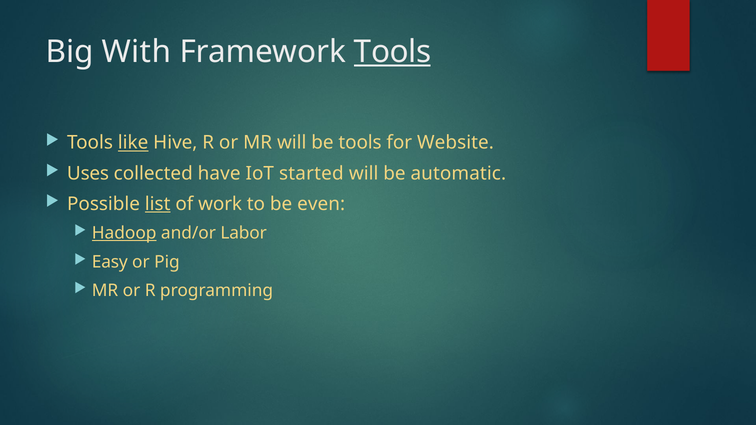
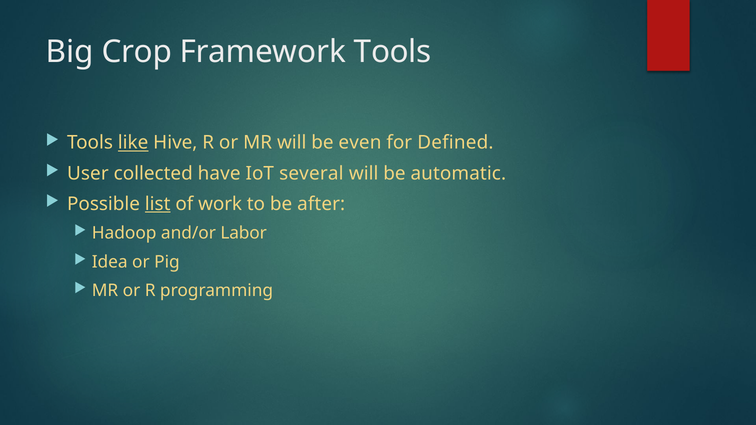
With: With -> Crop (137, 52)
Tools underline: present -> none (393, 52)
be tools: tools -> even (360, 143)
Website: Website -> Defined (455, 143)
Uses: Uses -> User (88, 173)
started: started -> several (311, 173)
even: even -> after (321, 204)
Hadoop underline: present -> none (124, 233)
Easy: Easy -> Idea (110, 262)
